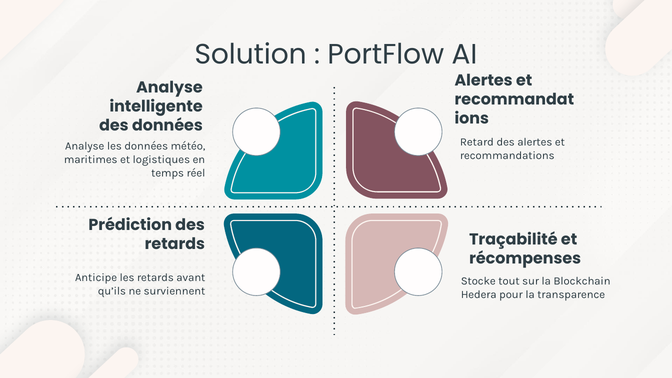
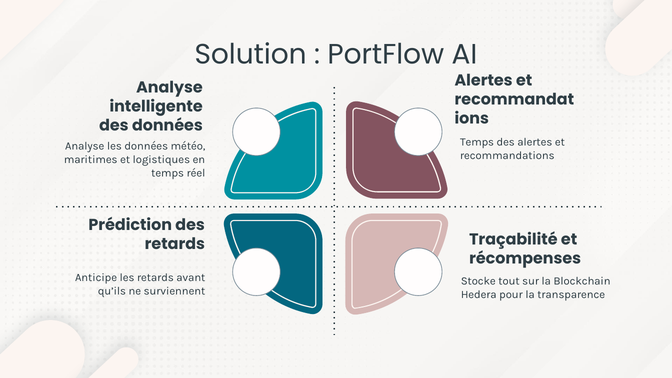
Retard: Retard -> Temps (477, 142)
